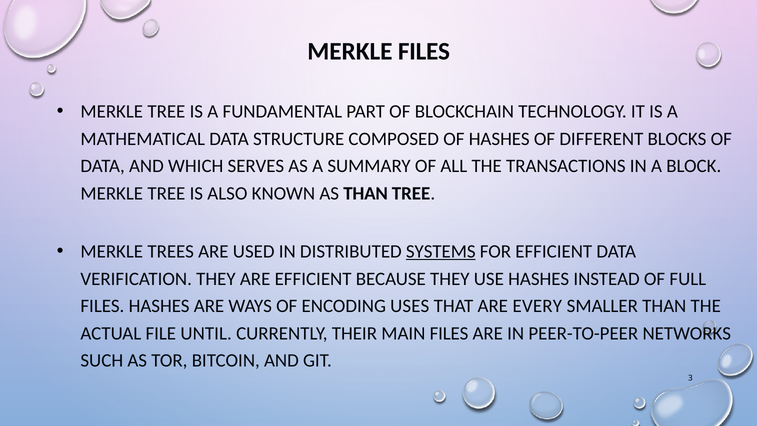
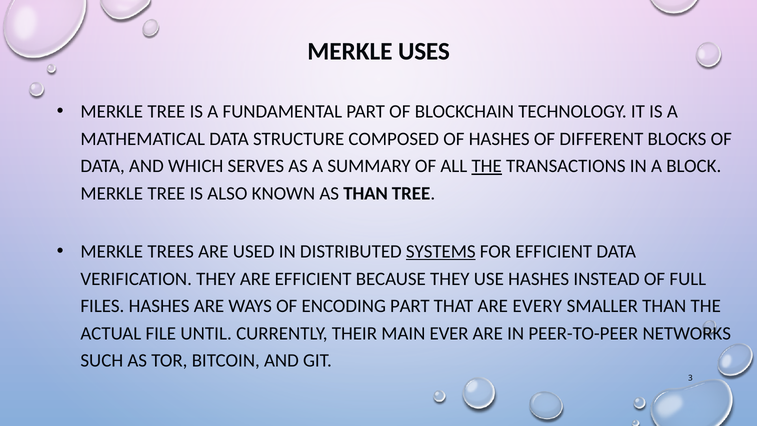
MERKLE FILES: FILES -> USES (424, 51)
THE underline: none -> present (487, 166)
ENCODING USES: USES -> PART (410, 306)
MAIN FILES: FILES -> EVER (449, 333)
